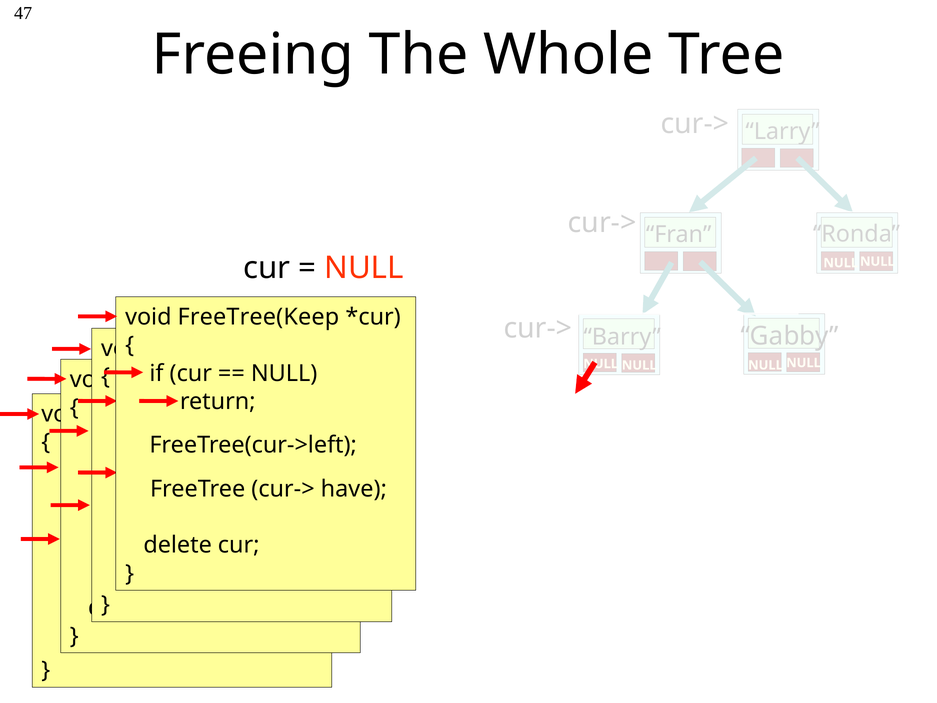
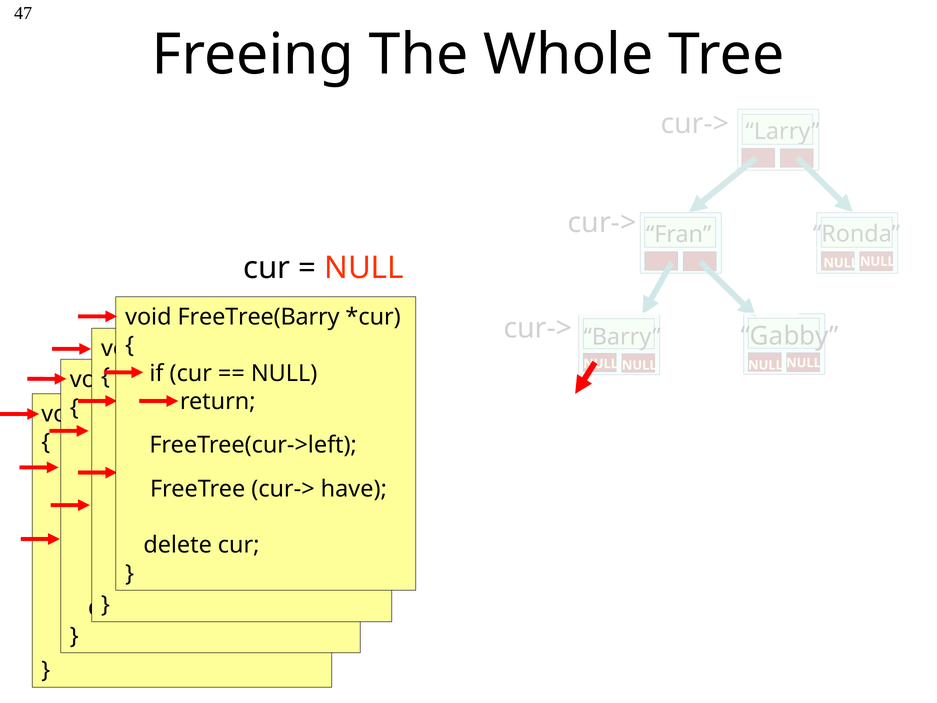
FreeTree(Keep: FreeTree(Keep -> FreeTree(Barry (259, 317)
